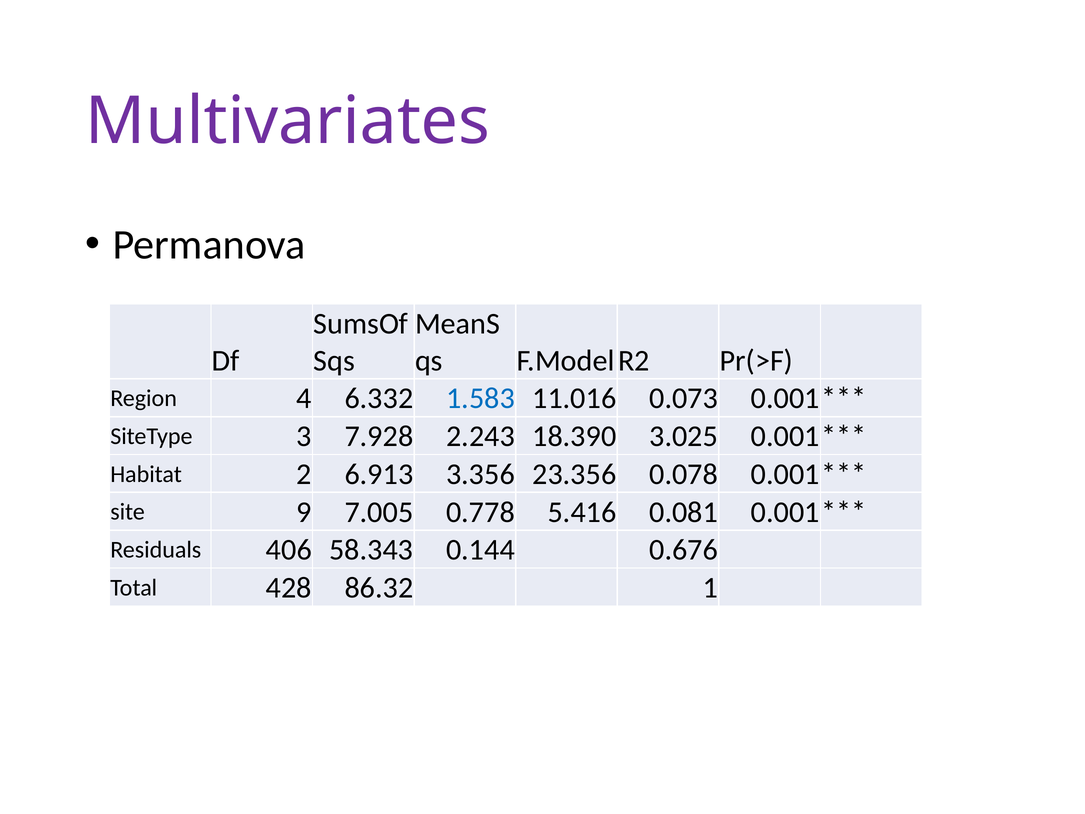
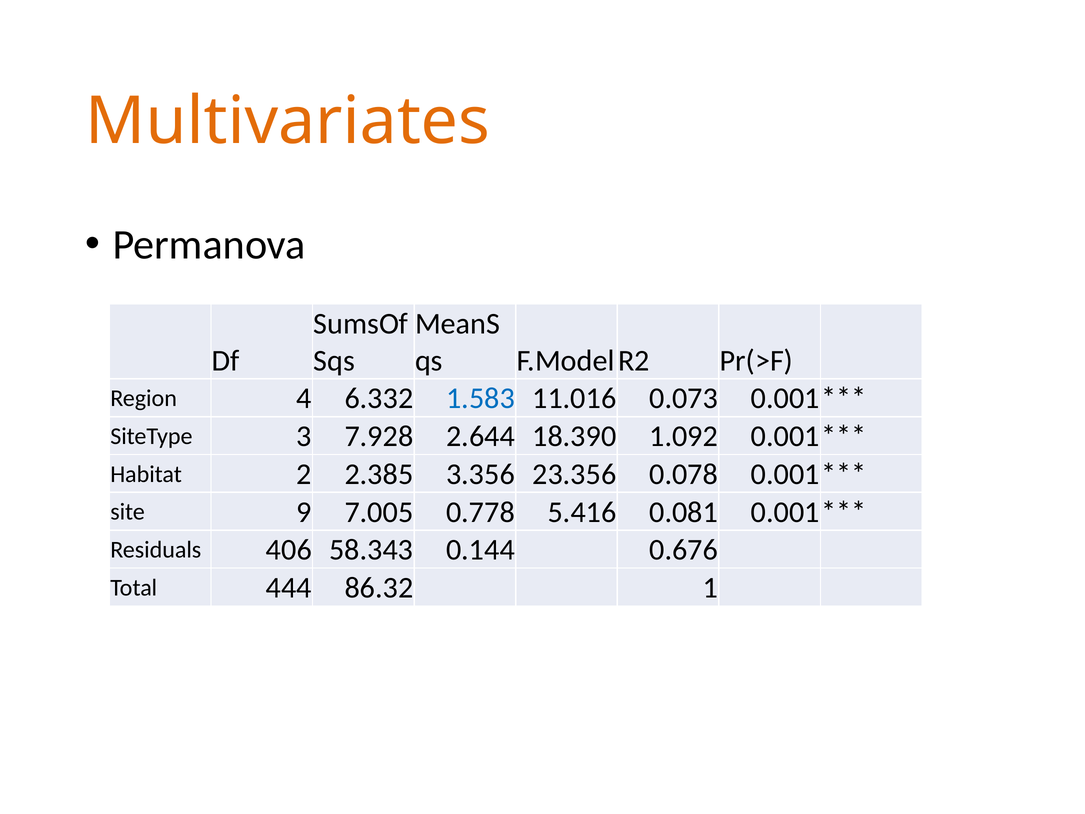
Multivariates colour: purple -> orange (288, 122)
2.243: 2.243 -> 2.644 (480, 436)
3.025: 3.025 -> 1.092 (684, 436)
6.913: 6.913 -> 2.385 (379, 474)
428: 428 -> 444 (289, 588)
